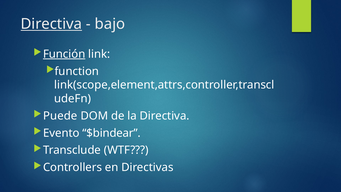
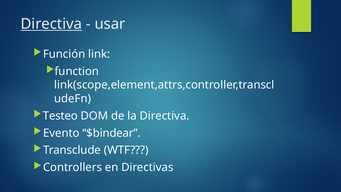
bajo: bajo -> usar (110, 24)
Función underline: present -> none (64, 54)
Puede: Puede -> Testeo (60, 116)
